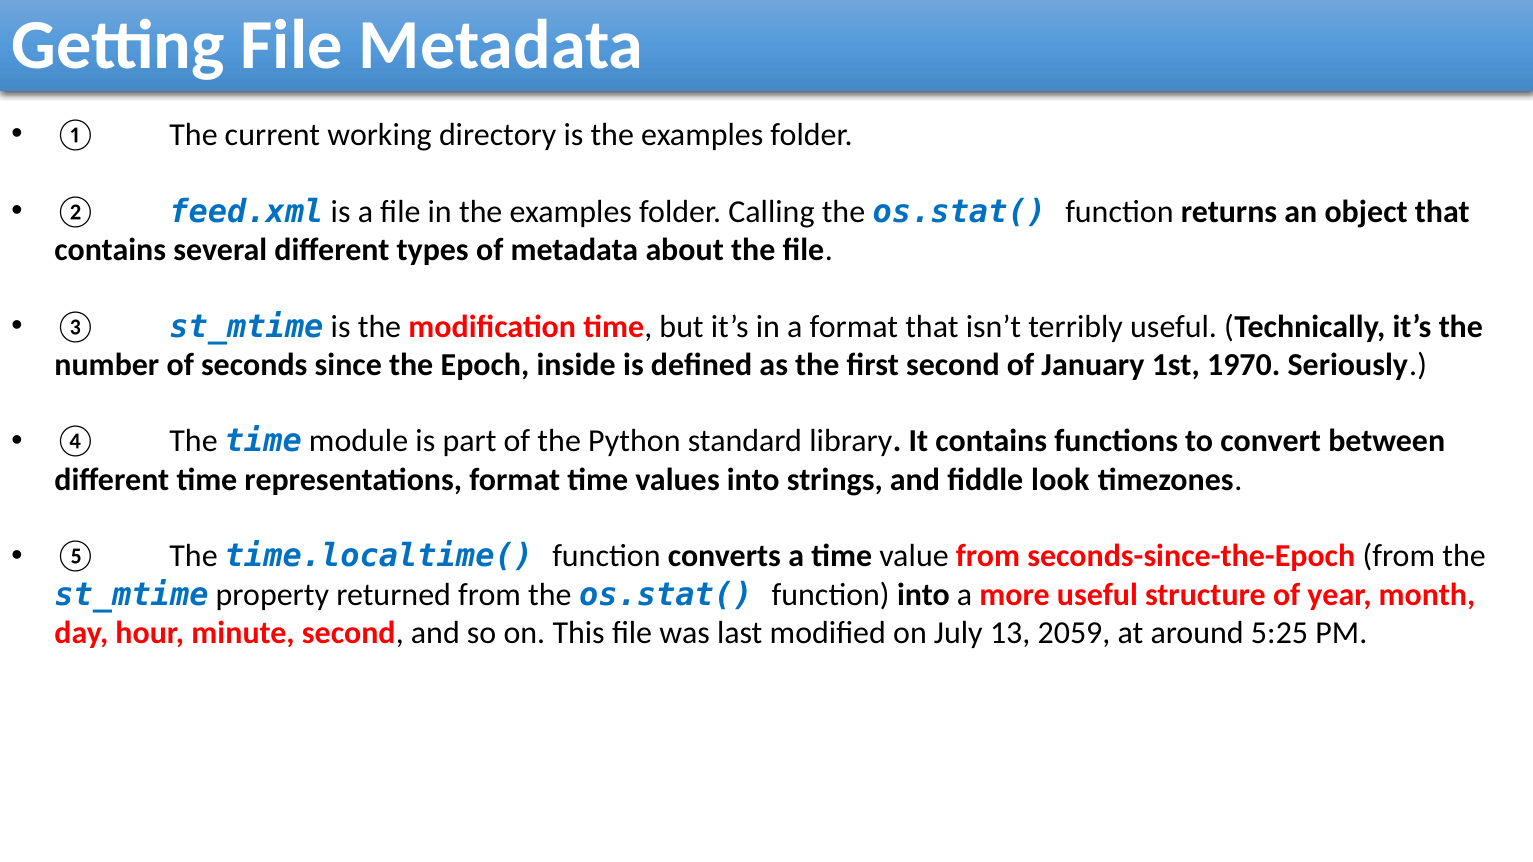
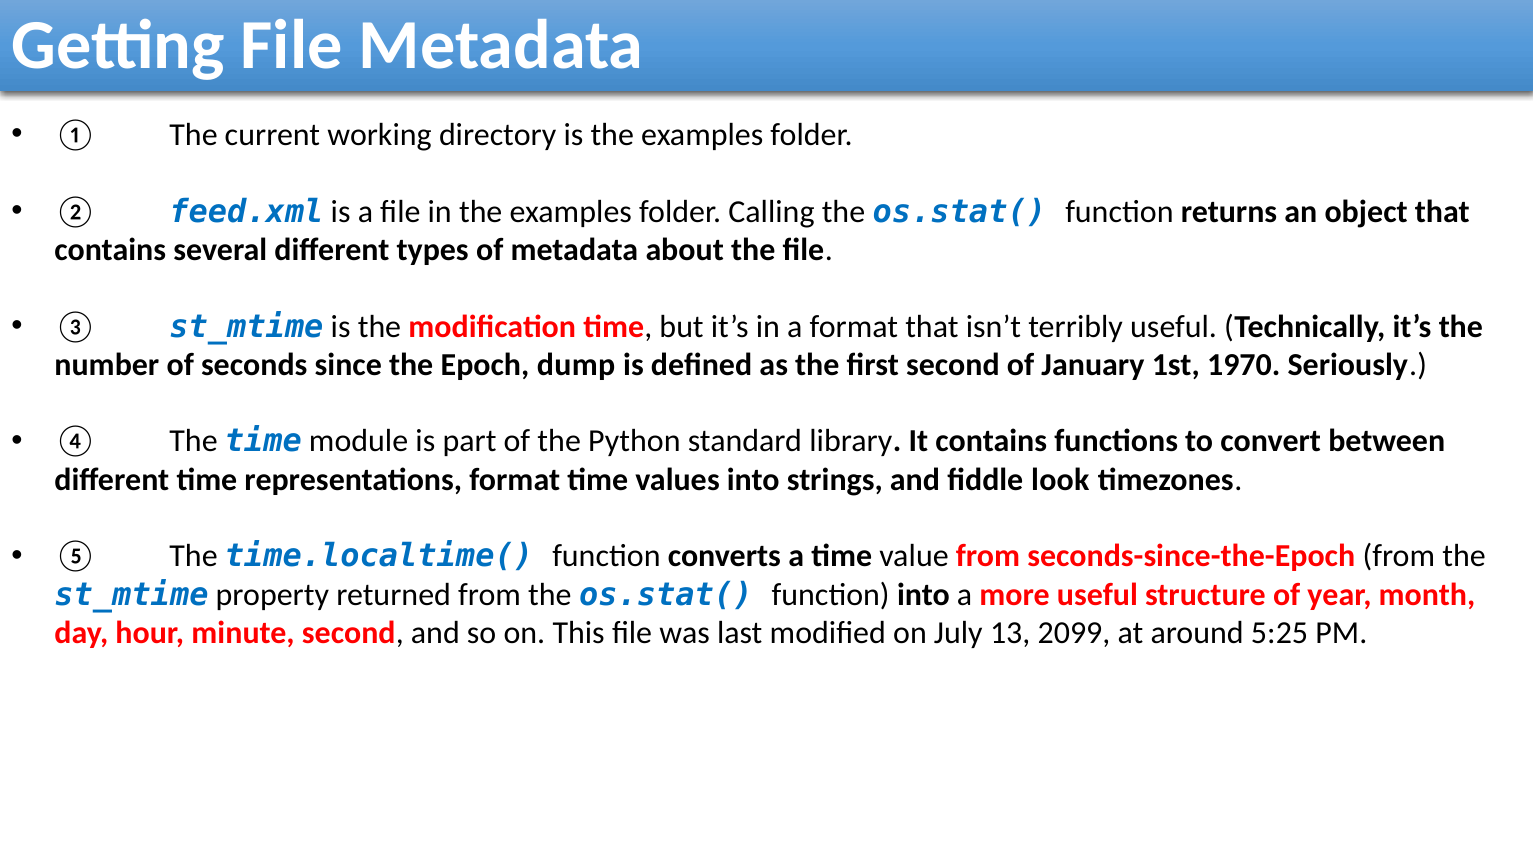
inside: inside -> dump (576, 365)
2059: 2059 -> 2099 (1074, 633)
